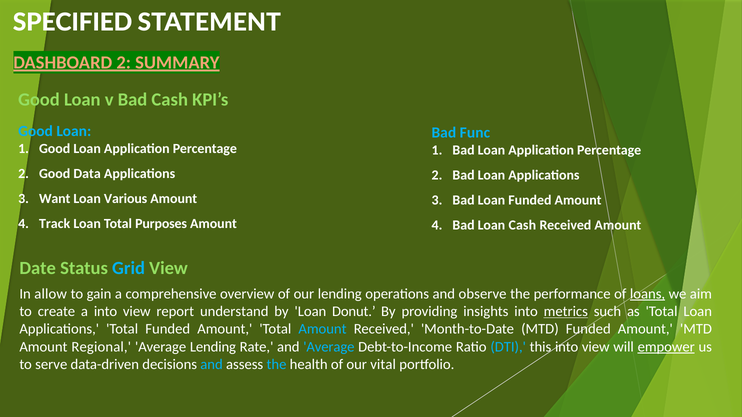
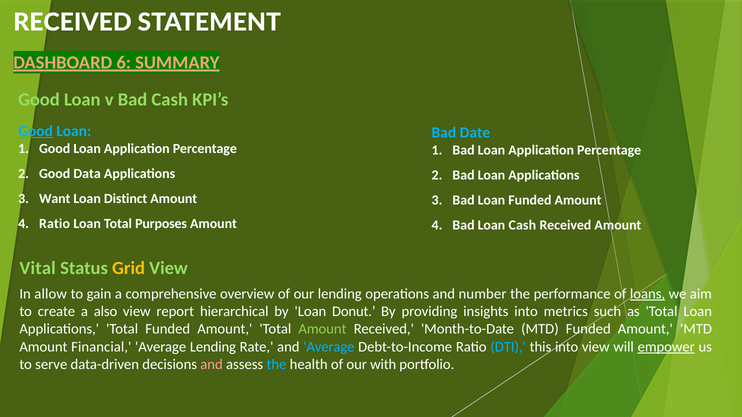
SPECIFIED: SPECIFIED -> RECEIVED (72, 23)
DASHBOARD 2: 2 -> 6 (124, 63)
Good underline: none -> present (36, 131)
Func: Func -> Date (475, 133)
Various: Various -> Distinct (126, 199)
Track: Track -> Ratio (55, 224)
Date: Date -> Vital (38, 268)
Grid colour: light blue -> yellow (129, 268)
observe: observe -> number (483, 294)
a into: into -> also (106, 312)
understand: understand -> hierarchical (234, 312)
metrics underline: present -> none (566, 312)
Amount colour: light blue -> light green (323, 329)
Regional: Regional -> Financial (101, 347)
and colour: light blue -> pink (212, 365)
vital: vital -> with (383, 365)
